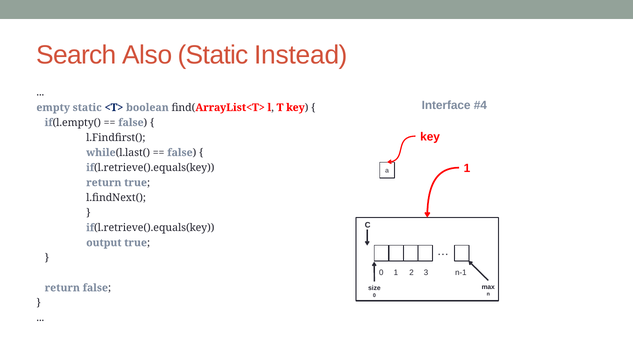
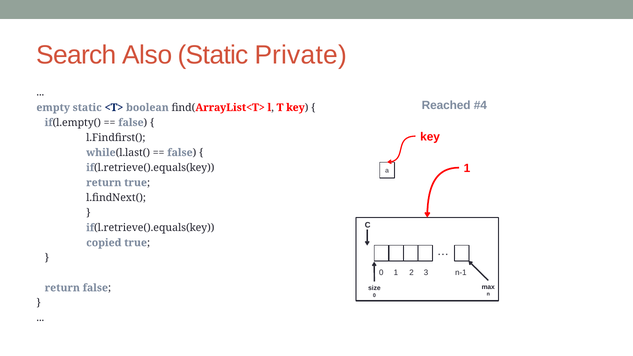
Instead: Instead -> Private (301, 55)
Interface: Interface -> Reached (446, 105)
output: output -> copied (104, 243)
